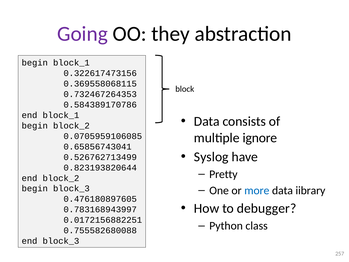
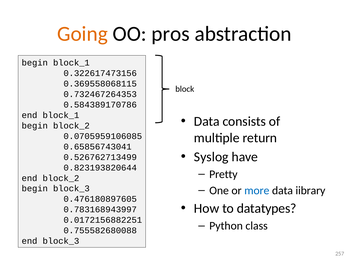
Going colour: purple -> orange (82, 34)
they: they -> pros (171, 34)
ignore: ignore -> return (260, 138)
debugger: debugger -> datatypes (267, 208)
